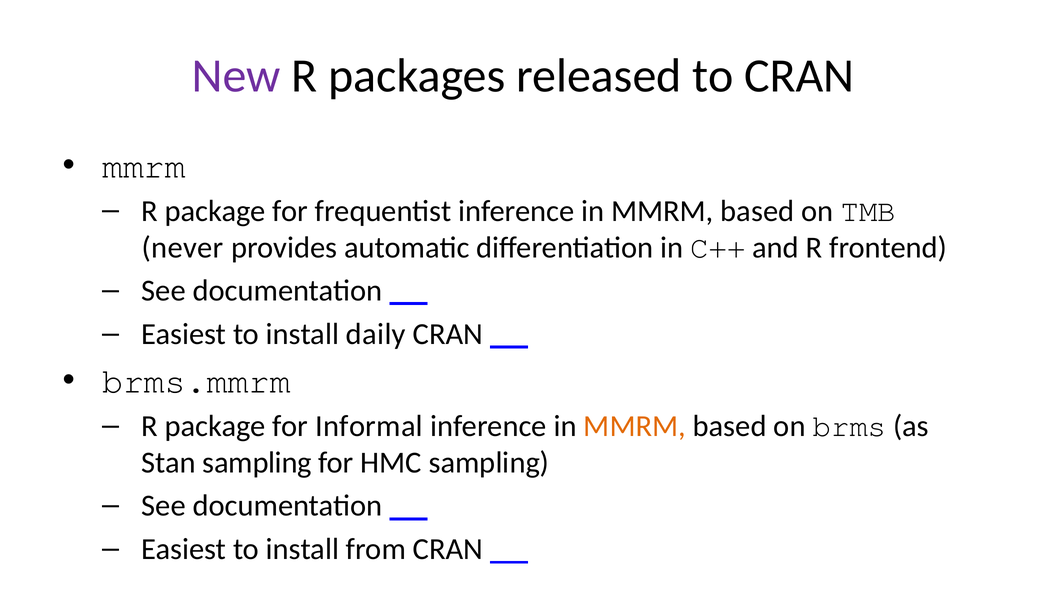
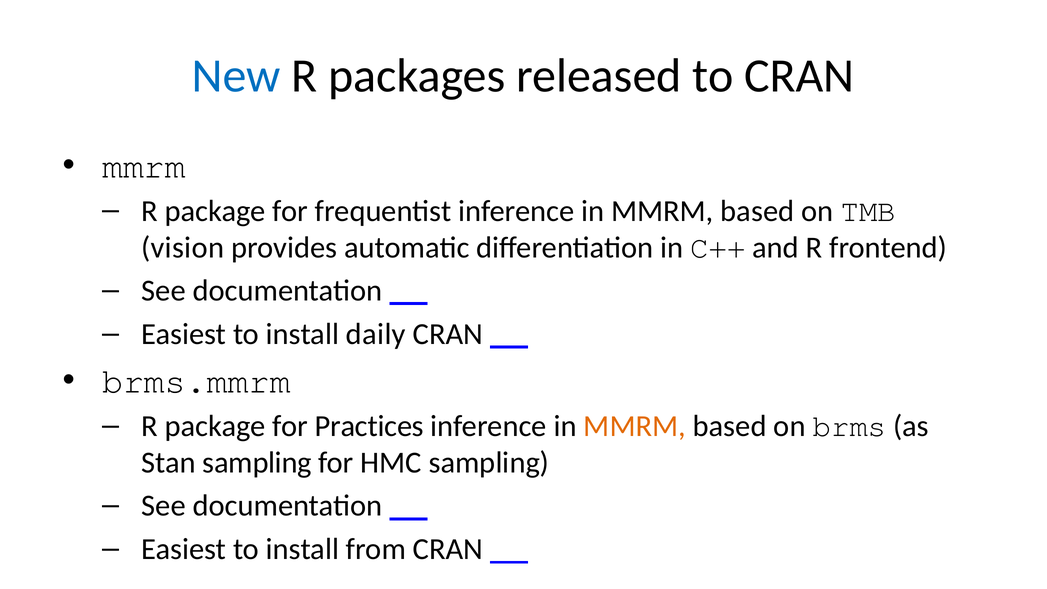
New colour: purple -> blue (236, 76)
never: never -> vision (183, 248)
Informal: Informal -> Practices (369, 426)
